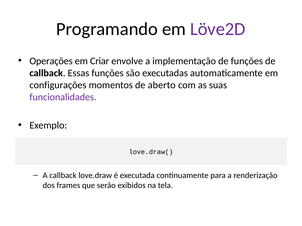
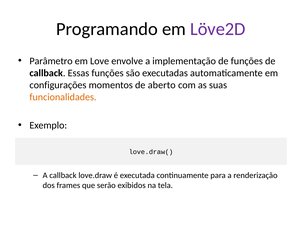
Operações: Operações -> Parâmetro (51, 61)
Criar: Criar -> Love (100, 61)
funcionalidades colour: purple -> orange (63, 97)
